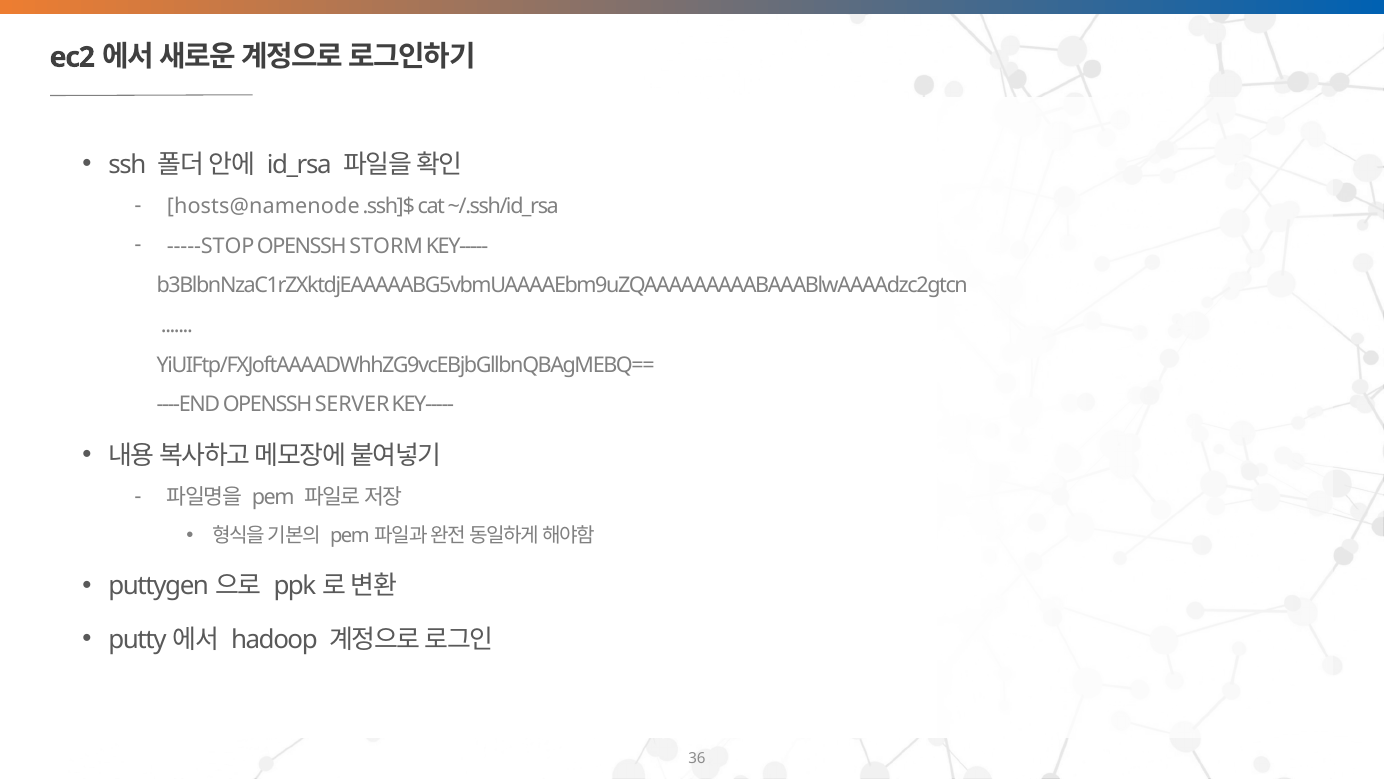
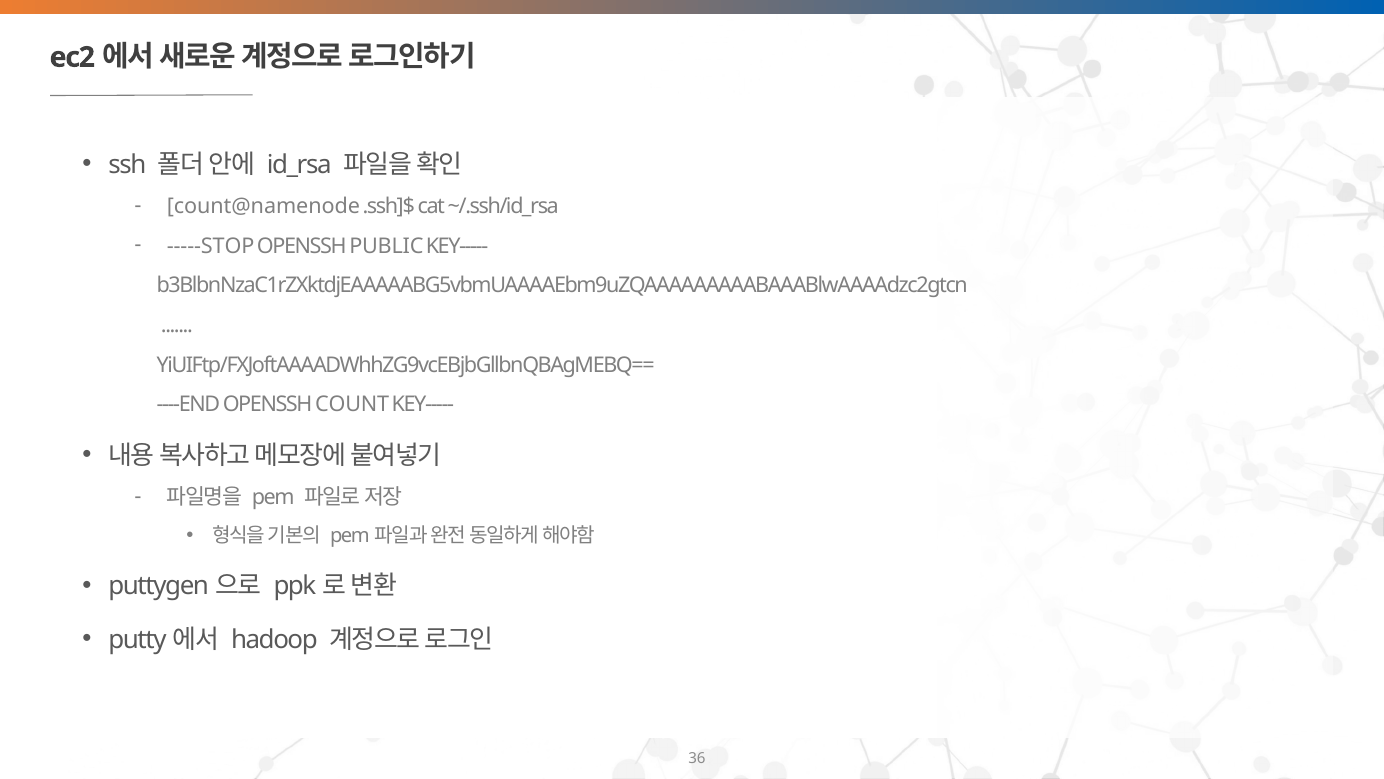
hosts@namenode: hosts@namenode -> count@namenode (263, 206)
STORM: STORM -> PUBLIC (386, 246)
SERVER: SERVER -> COUNT (352, 404)
